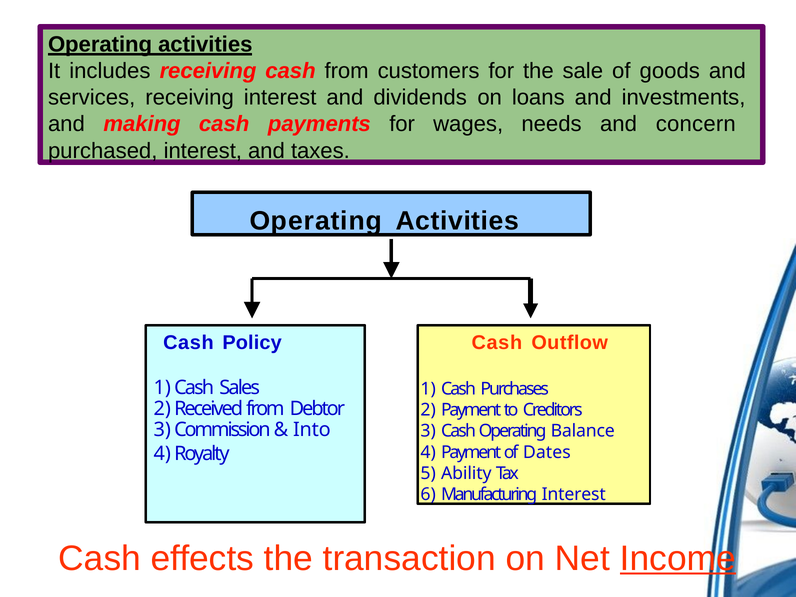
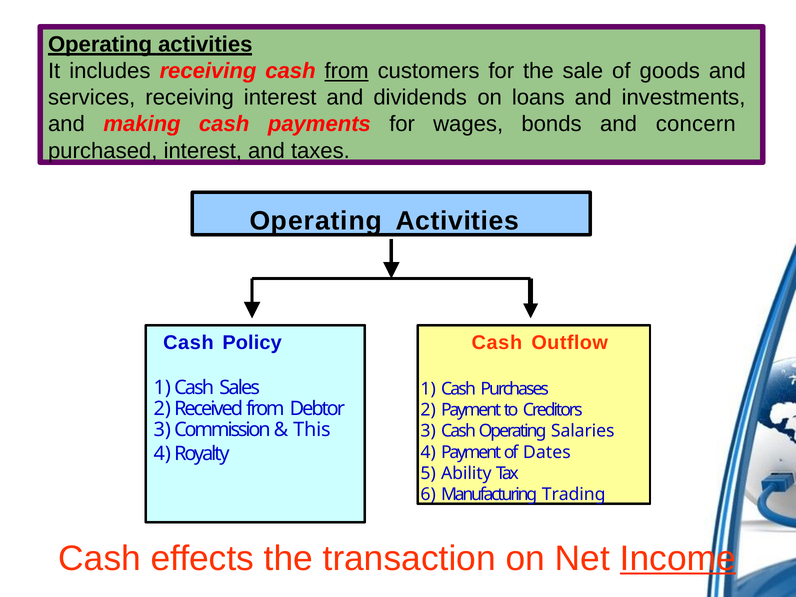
from underline: none -> present (347, 71)
needs: needs -> bonds (551, 124)
Into: Into -> This (312, 430)
Balance: Balance -> Salaries (583, 431)
Manufacturing Interest: Interest -> Trading (574, 495)
